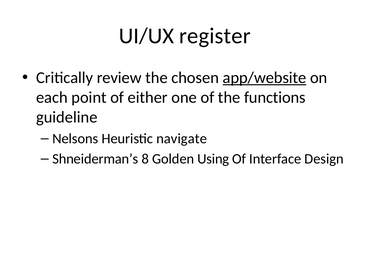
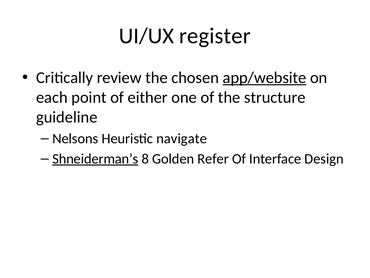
functions: functions -> structure (275, 97)
Shneiderman’s underline: none -> present (95, 159)
Using: Using -> Refer (213, 159)
